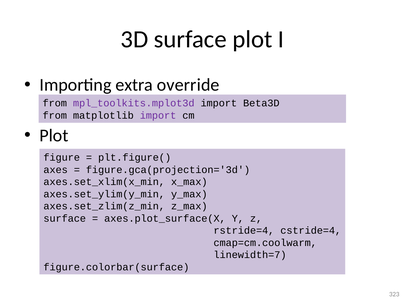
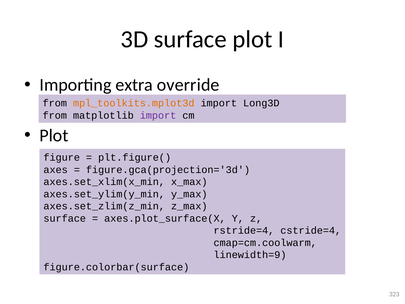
mpl_toolkits.mplot3d colour: purple -> orange (134, 103)
Beta3D: Beta3D -> Long3D (261, 103)
linewidth=7: linewidth=7 -> linewidth=9 (250, 255)
